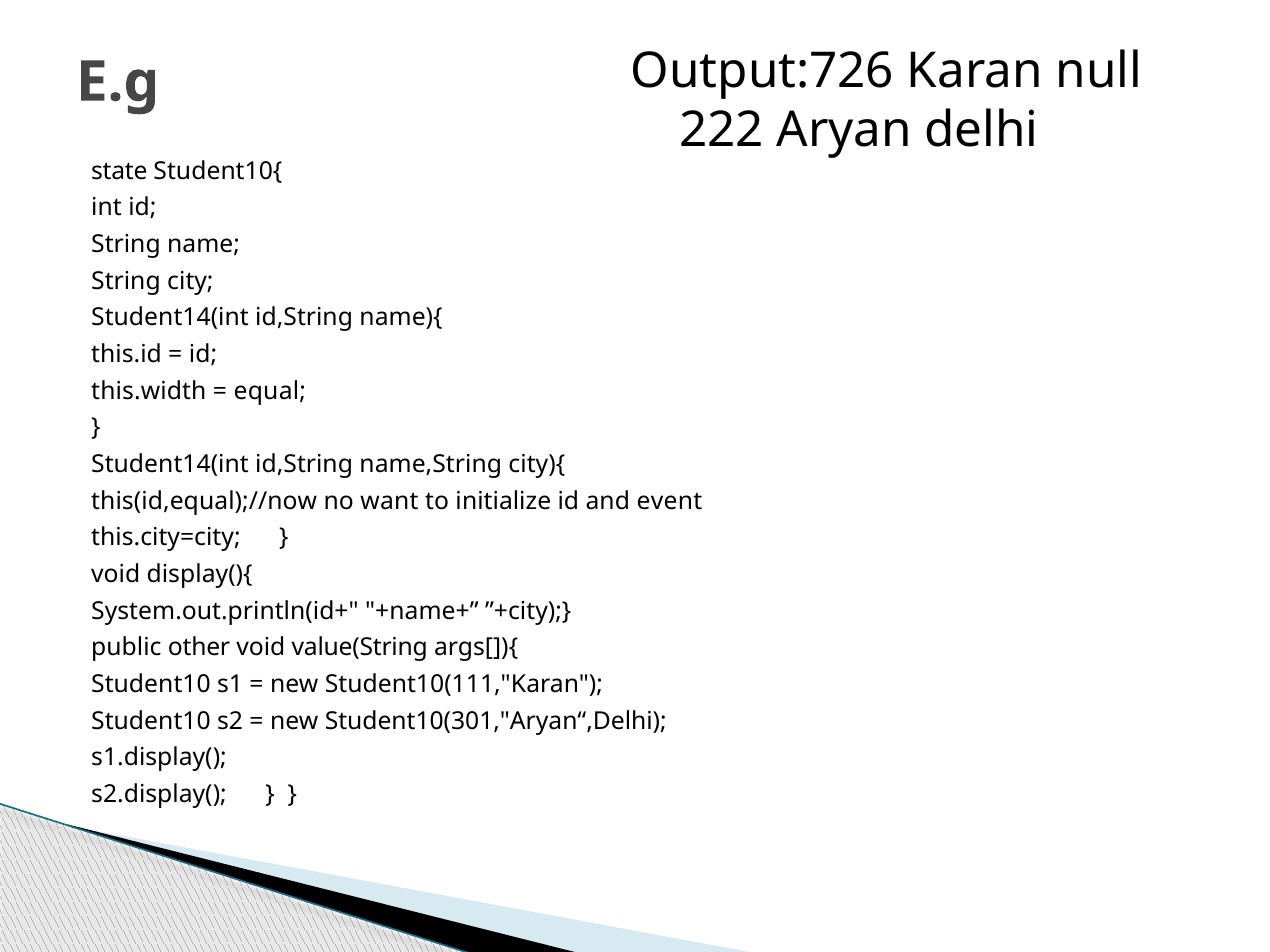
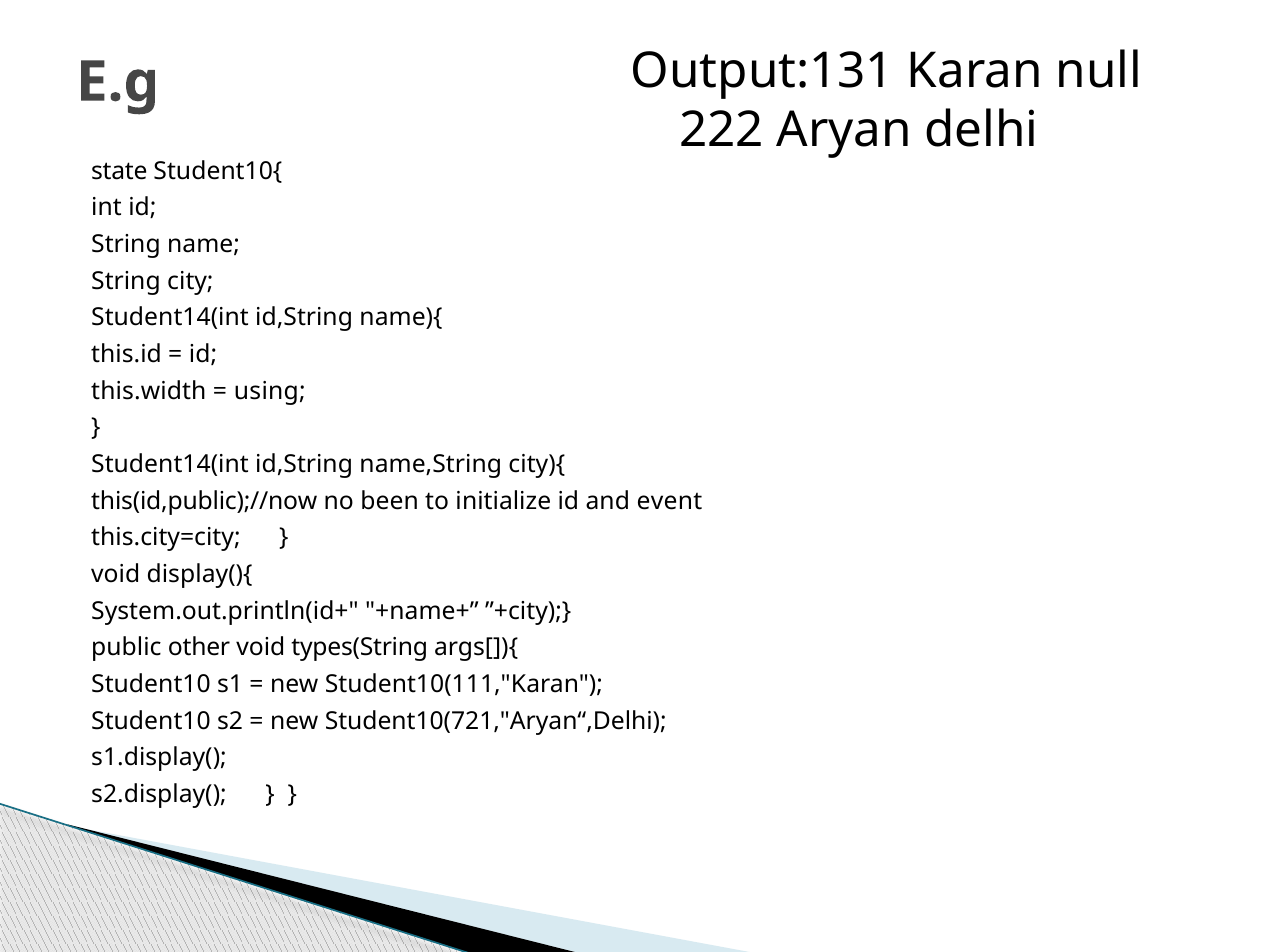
Output:726: Output:726 -> Output:131 (763, 71)
equal: equal -> using (270, 391)
this(id,equal);//now: this(id,equal);//now -> this(id,public);//now (204, 501)
want: want -> been (390, 501)
value(String: value(String -> types(String (360, 648)
Student10(301,"Aryan“,Delhi: Student10(301,"Aryan“,Delhi -> Student10(721,"Aryan“,Delhi (496, 721)
